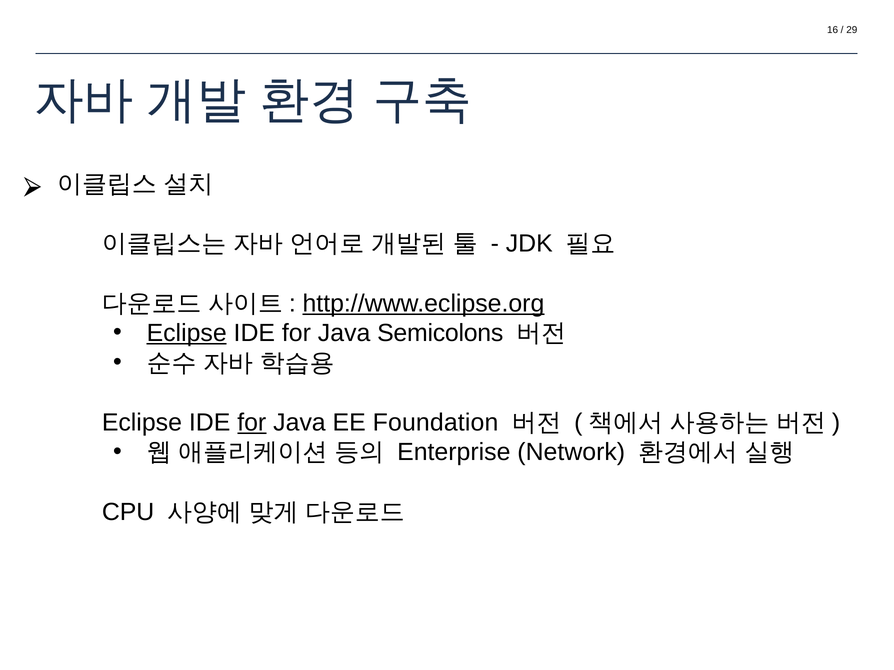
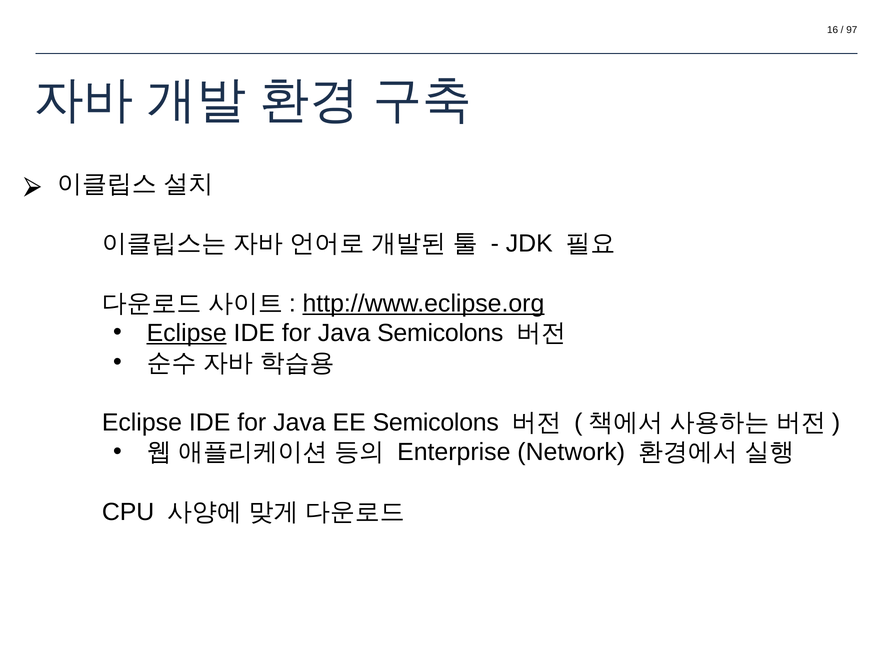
29: 29 -> 97 (852, 30)
for underline: present -> none (252, 423)
EE Foundation: Foundation -> Semicolons (436, 423)
